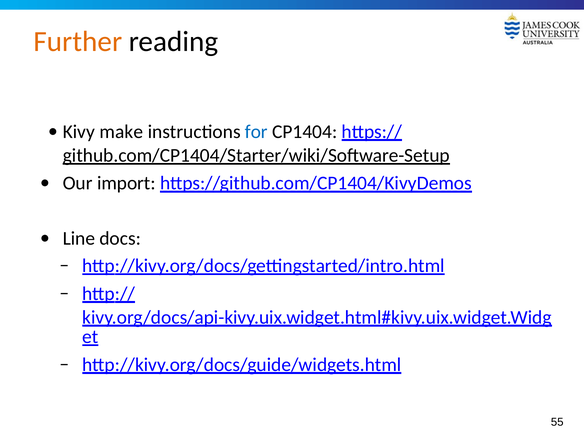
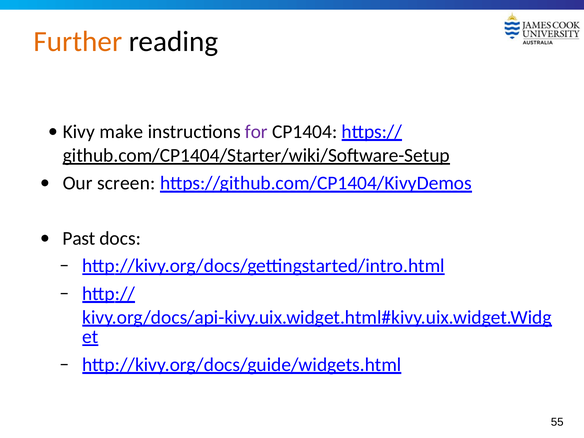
for colour: blue -> purple (256, 132)
import: import -> screen (126, 183)
Line: Line -> Past (79, 238)
